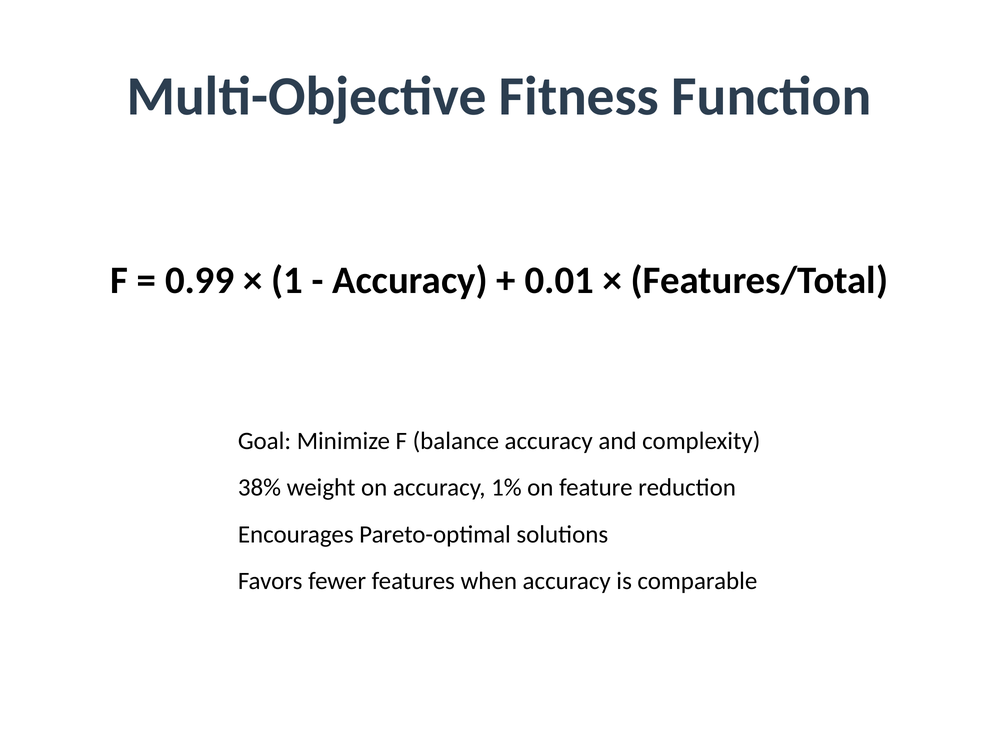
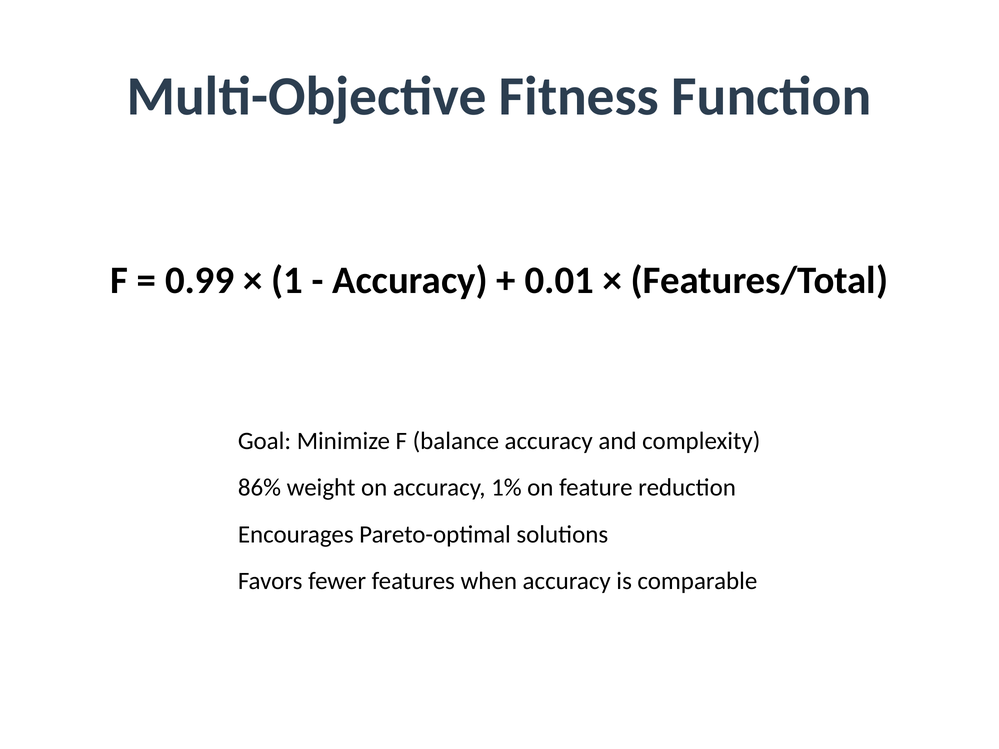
38%: 38% -> 86% (259, 488)
